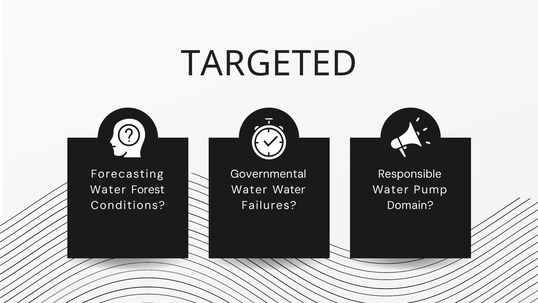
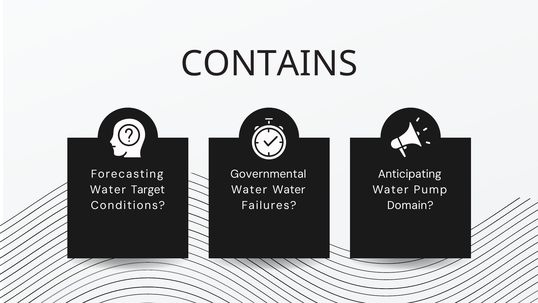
TARGETED: TARGETED -> CONTAINS (269, 64)
Responsible: Responsible -> Anticipating (410, 174)
Forest: Forest -> Target (148, 190)
